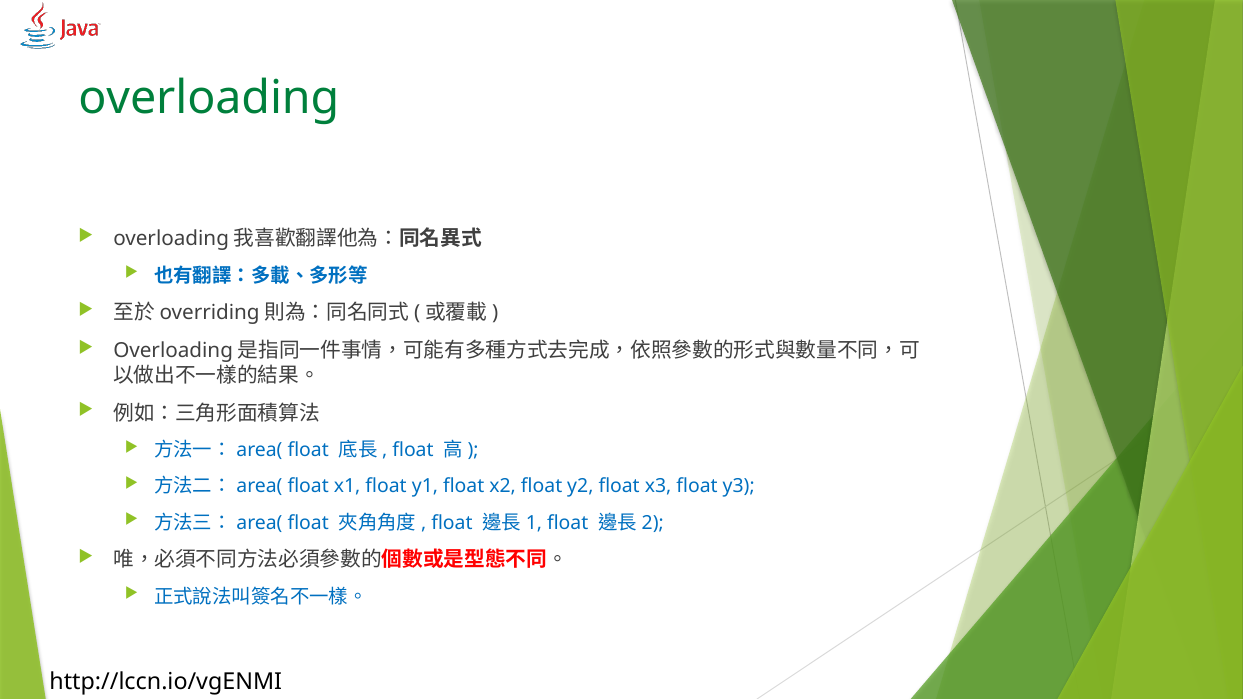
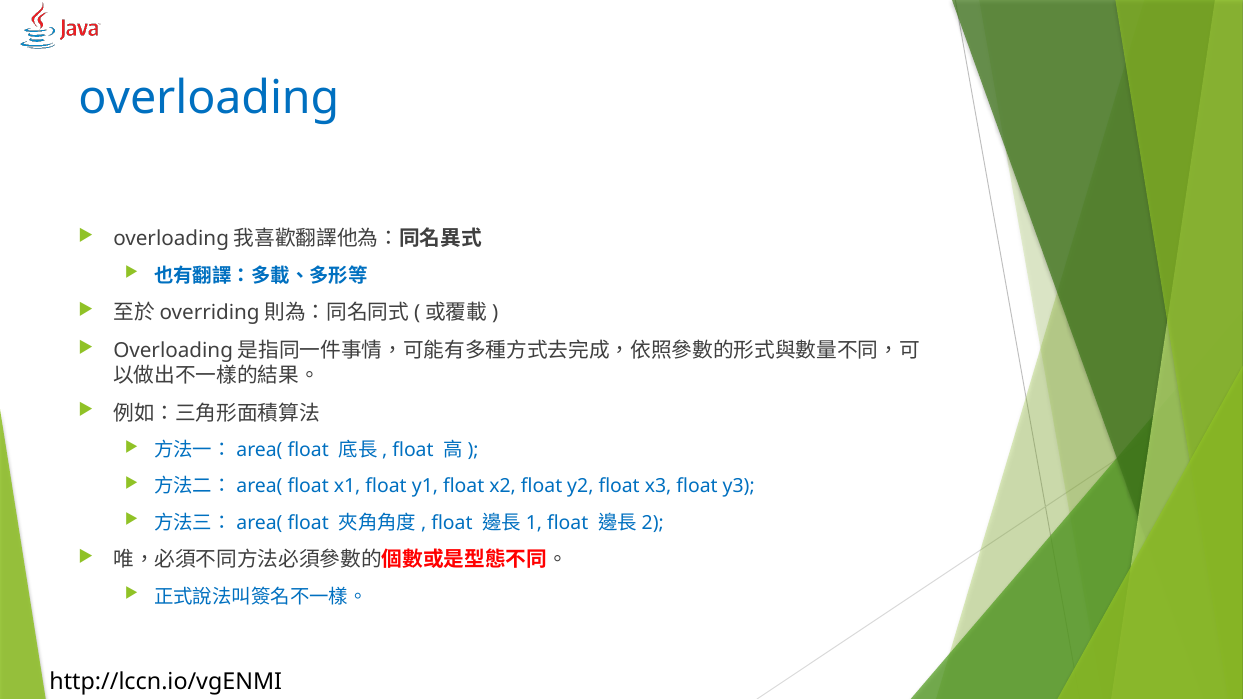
overloading colour: green -> blue (209, 98)
